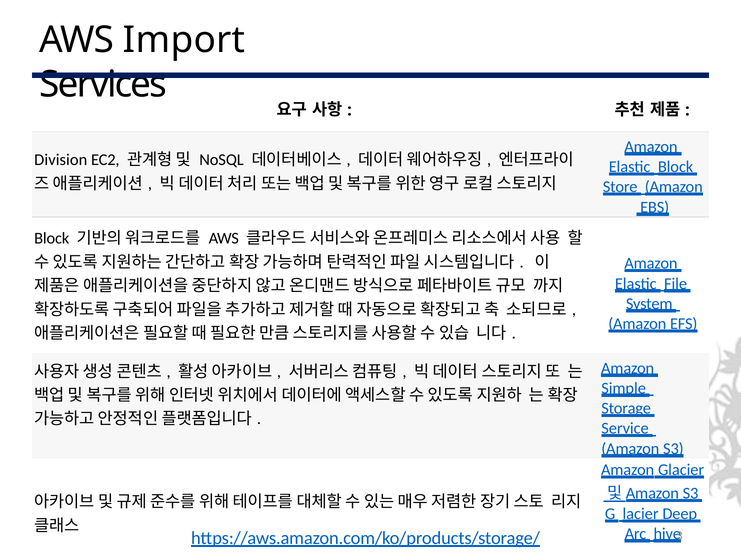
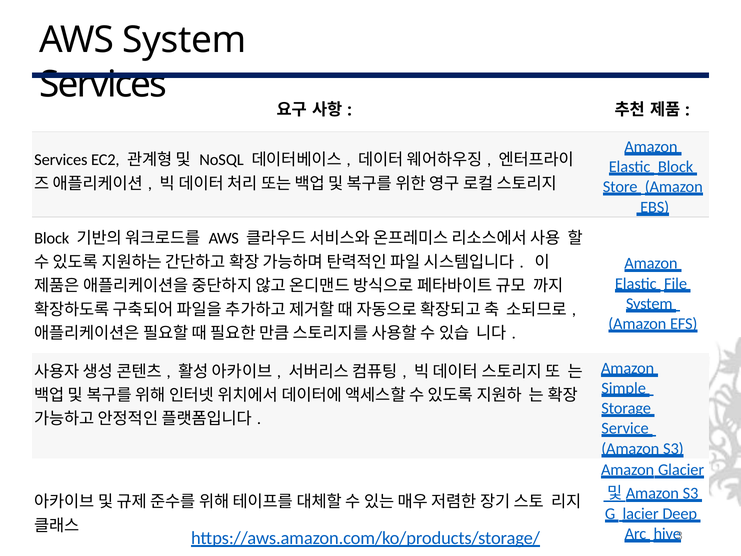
AWS Import: Import -> System (184, 40)
Division: Division -> Services (61, 160)
